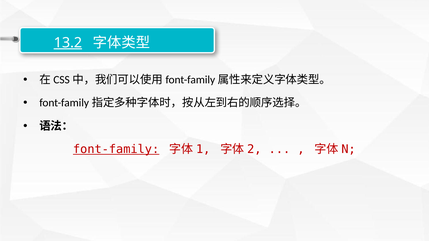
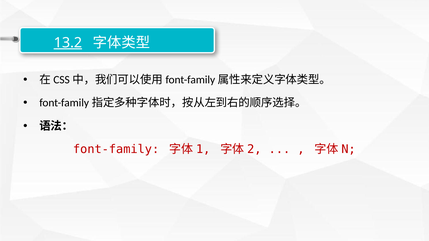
font-family underline: present -> none (116, 149)
